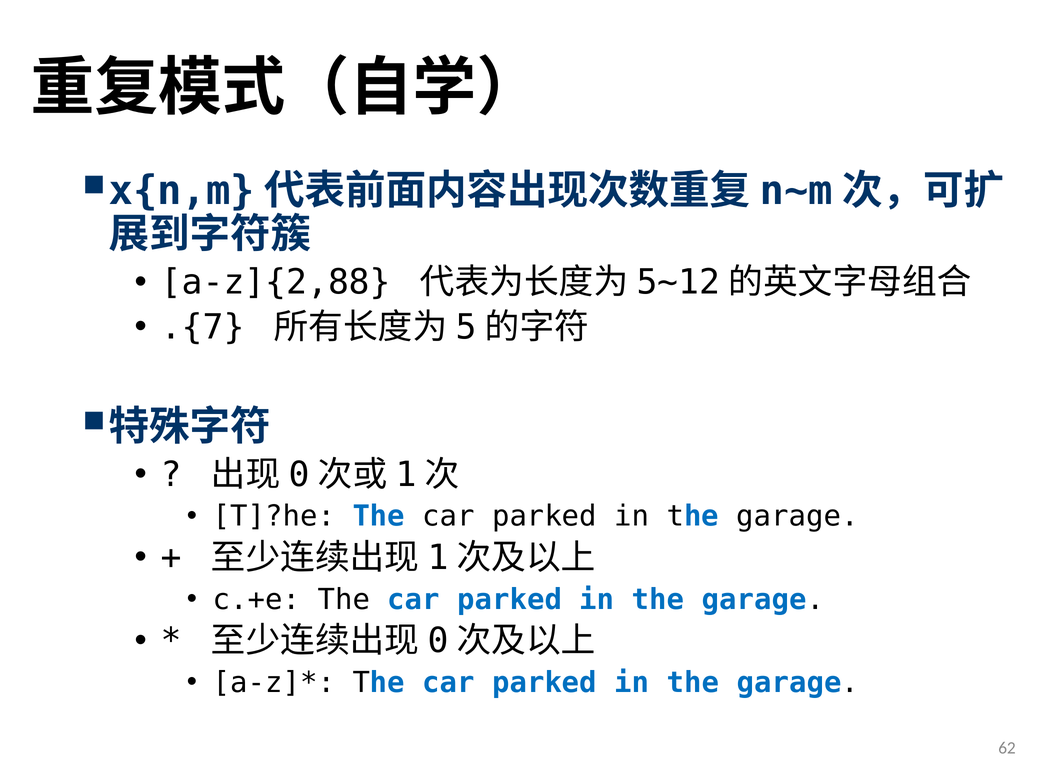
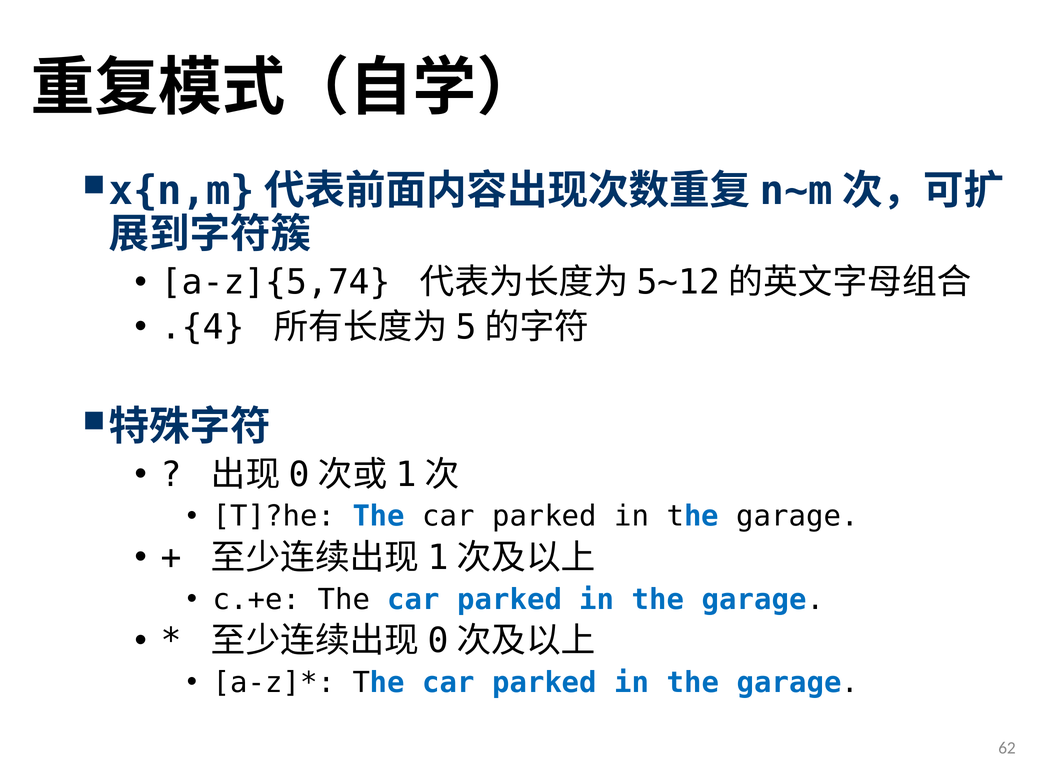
a-z]{2,88: a-z]{2,88 -> a-z]{5,74 (276, 283)
.{7: .{7 -> .{4 (203, 327)
